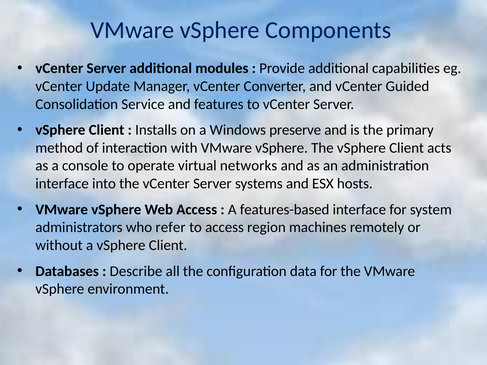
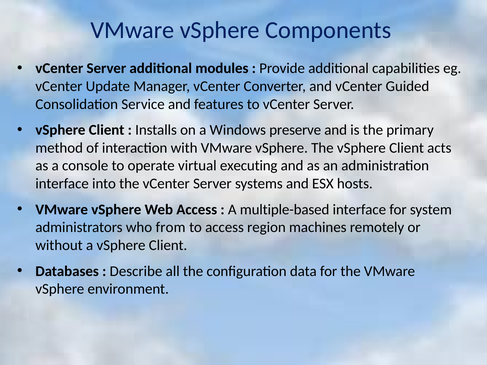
networks: networks -> executing (249, 166)
features-based: features-based -> multiple-based (285, 210)
refer: refer -> from (171, 227)
